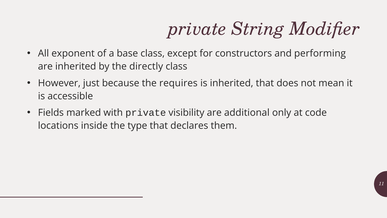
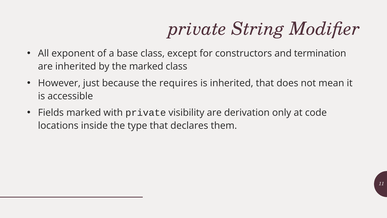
performing: performing -> termination (320, 53)
the directly: directly -> marked (146, 66)
additional: additional -> derivation (247, 113)
